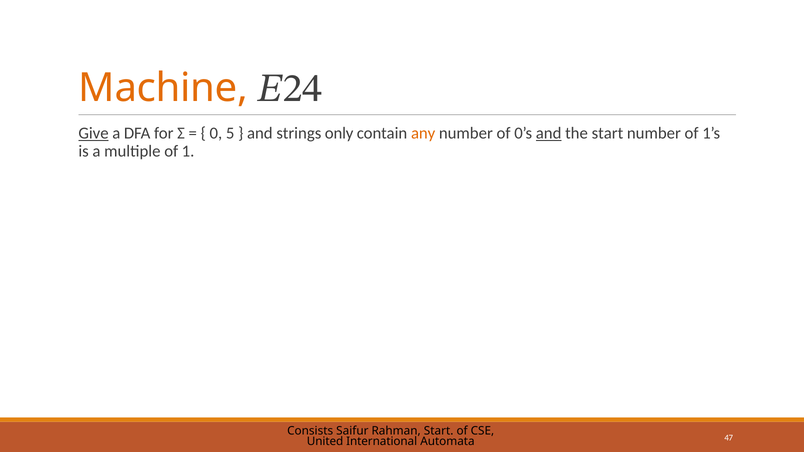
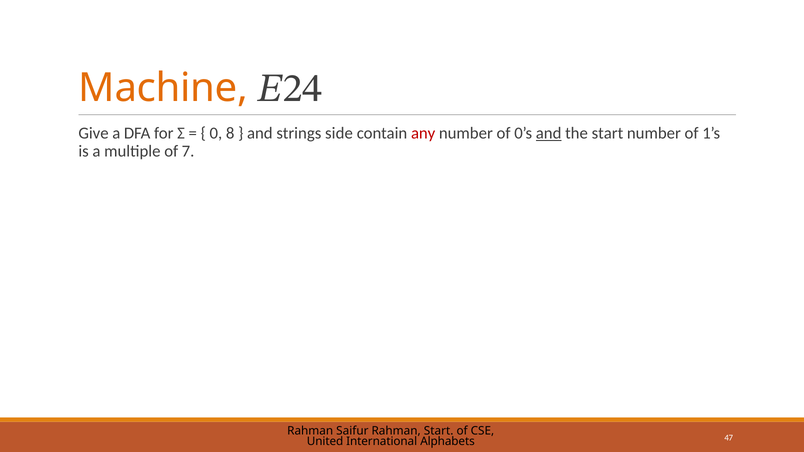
Give underline: present -> none (94, 133)
5: 5 -> 8 (230, 133)
only: only -> side (339, 133)
any colour: orange -> red (423, 133)
1: 1 -> 7 (188, 151)
Consists: Consists -> Rahman (310, 431)
Automata: Automata -> Alphabets (448, 442)
